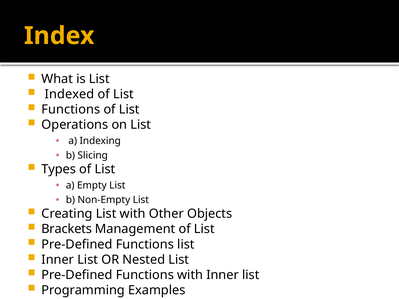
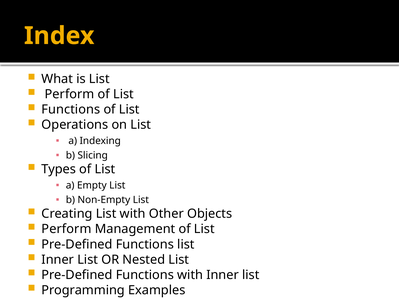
Indexed: Indexed -> Perform (70, 94)
Brackets: Brackets -> Perform (67, 229)
